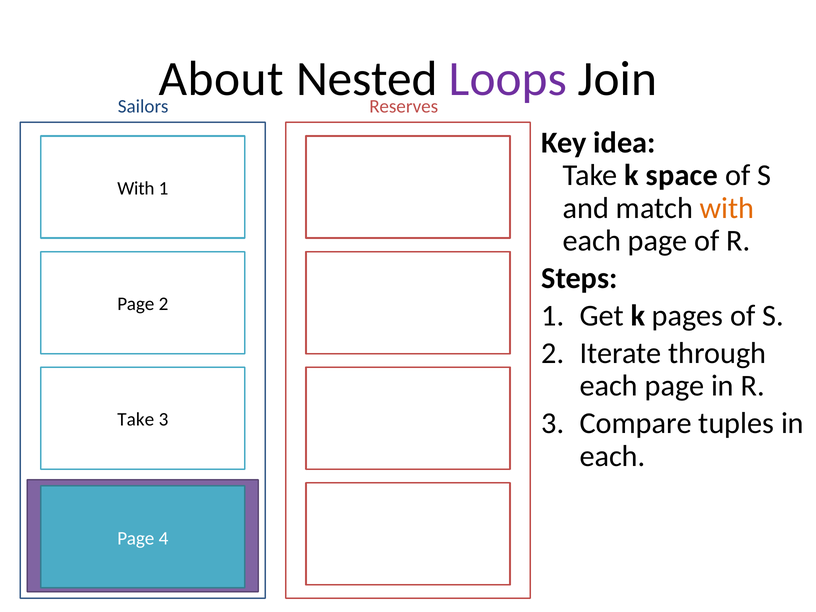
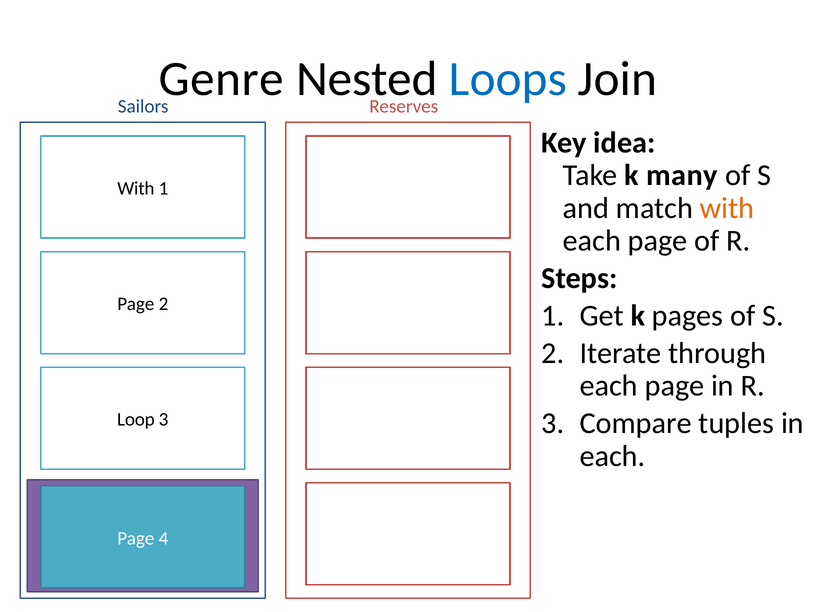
About: About -> Genre (221, 79)
Loops colour: purple -> blue (508, 79)
space: space -> many (682, 175)
Take: Take -> Loop (136, 420)
